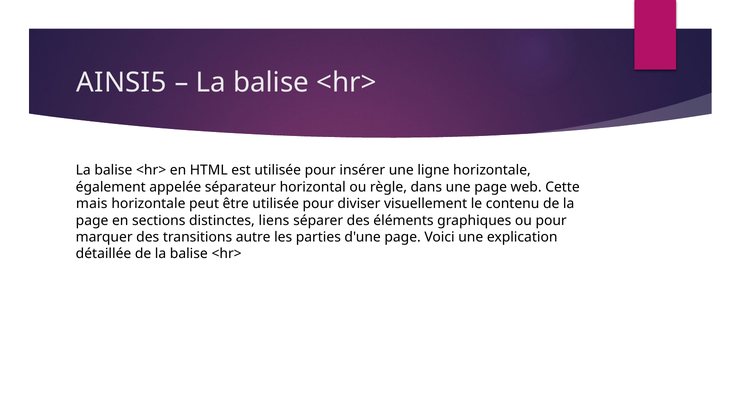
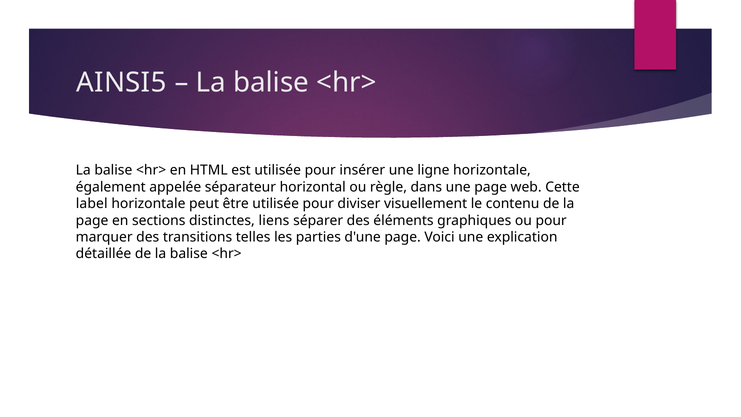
mais: mais -> label (92, 204)
autre: autre -> telles (253, 237)
